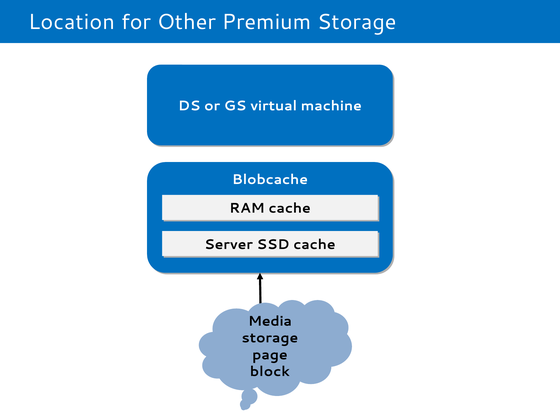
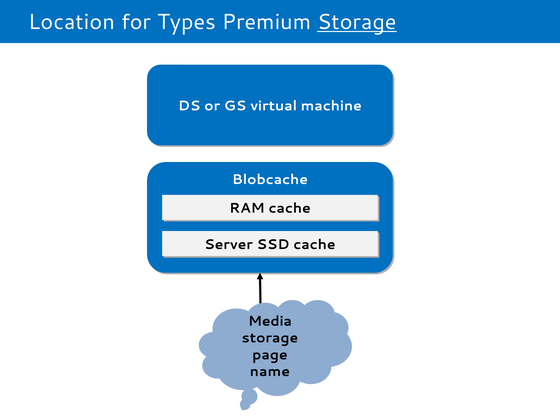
Other: Other -> Types (187, 22)
Storage underline: none -> present (357, 22)
block: block -> name (270, 372)
